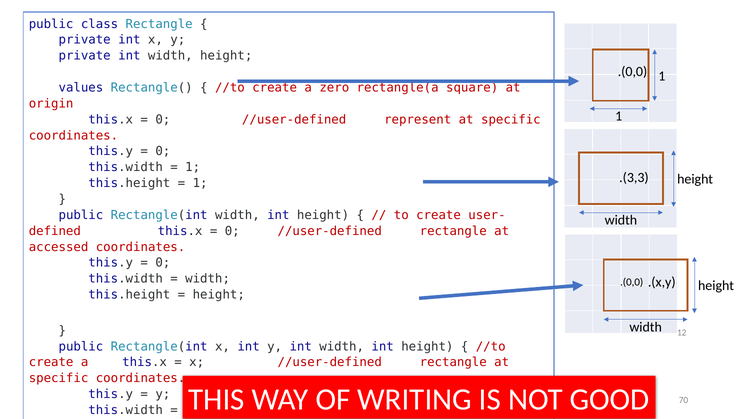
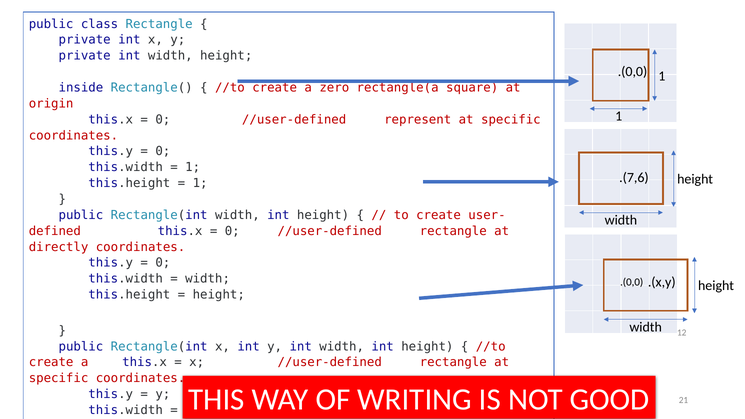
values: values -> inside (81, 88)
.(3,3: .(3,3 -> .(7,6 (634, 178)
accessed: accessed -> directly (59, 247)
70: 70 -> 21 (683, 400)
